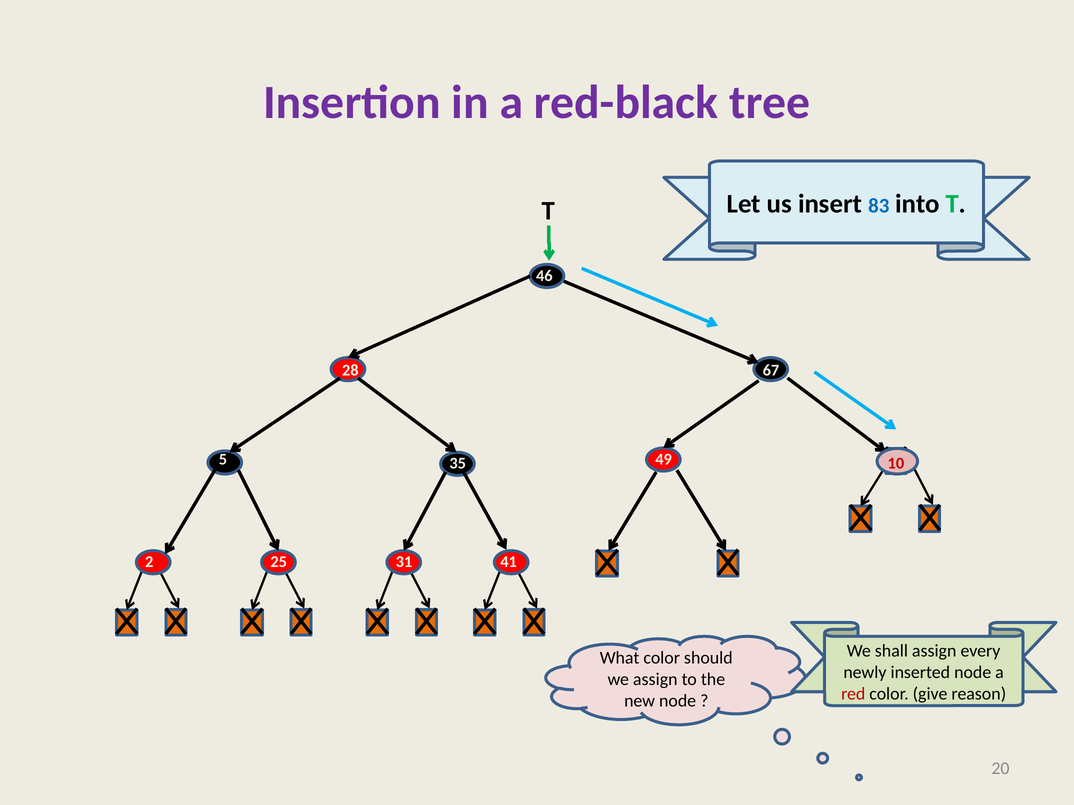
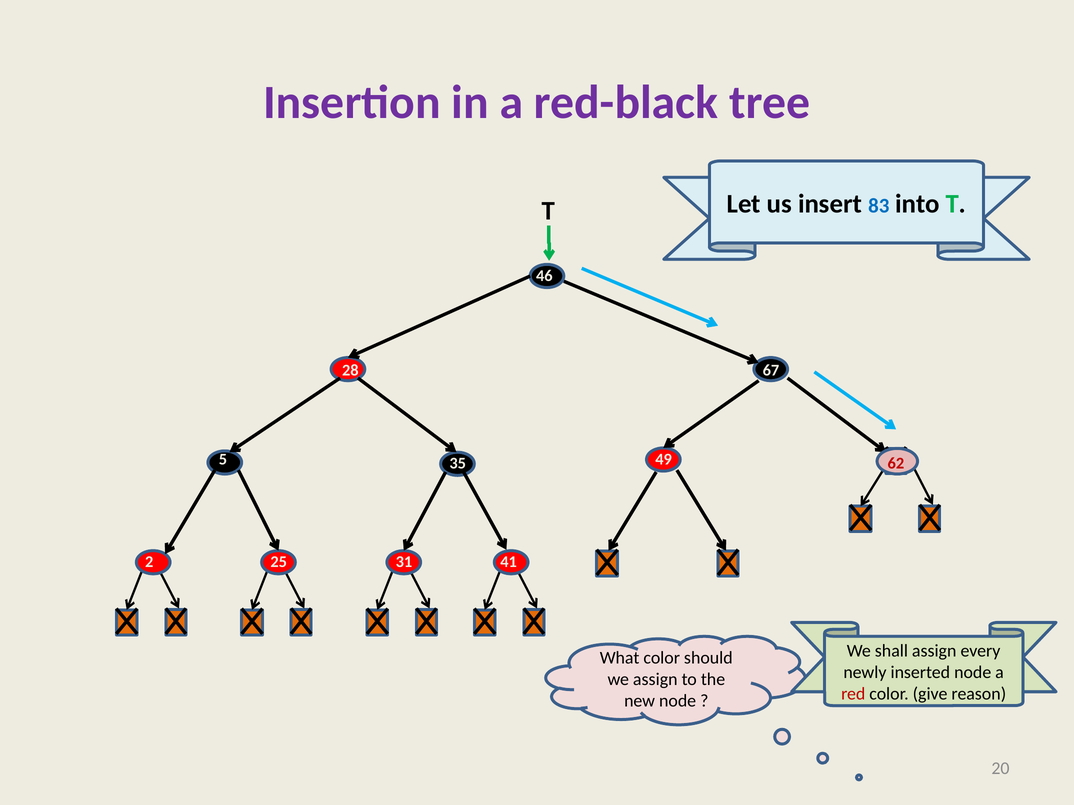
10: 10 -> 62 (896, 464)
